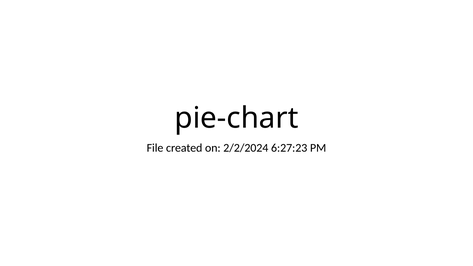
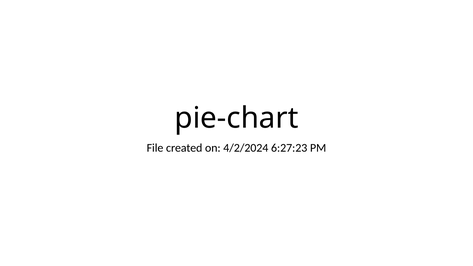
2/2/2024: 2/2/2024 -> 4/2/2024 (246, 148)
